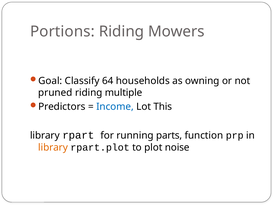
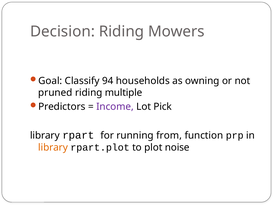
Portions: Portions -> Decision (62, 32)
64: 64 -> 94 (108, 81)
Income colour: blue -> purple (115, 107)
This: This -> Pick (163, 107)
parts: parts -> from (169, 135)
